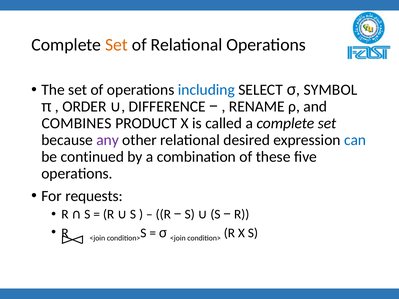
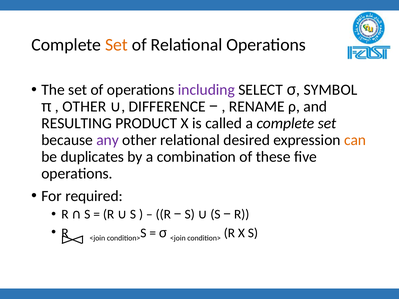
including colour: blue -> purple (206, 90)
ORDER: ORDER -> OTHER (84, 107)
COMBINES: COMBINES -> RESULTING (77, 123)
can colour: blue -> orange (355, 140)
continued: continued -> duplicates (92, 157)
requests: requests -> required (94, 196)
